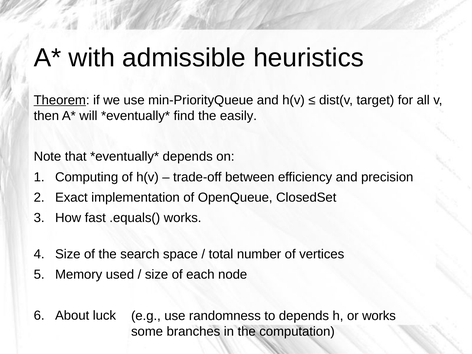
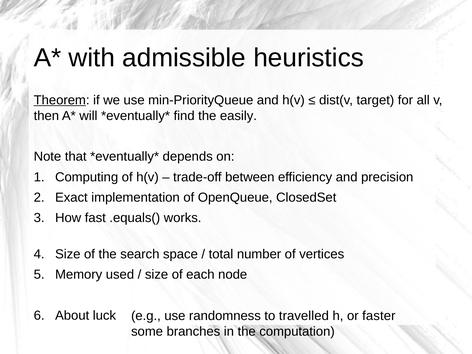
to depends: depends -> travelled (304, 316)
or works: works -> faster (379, 316)
